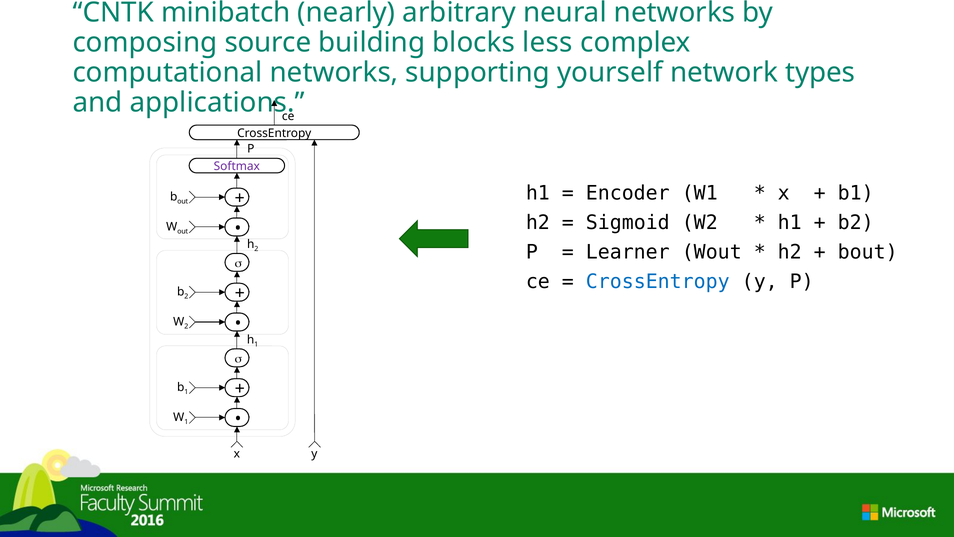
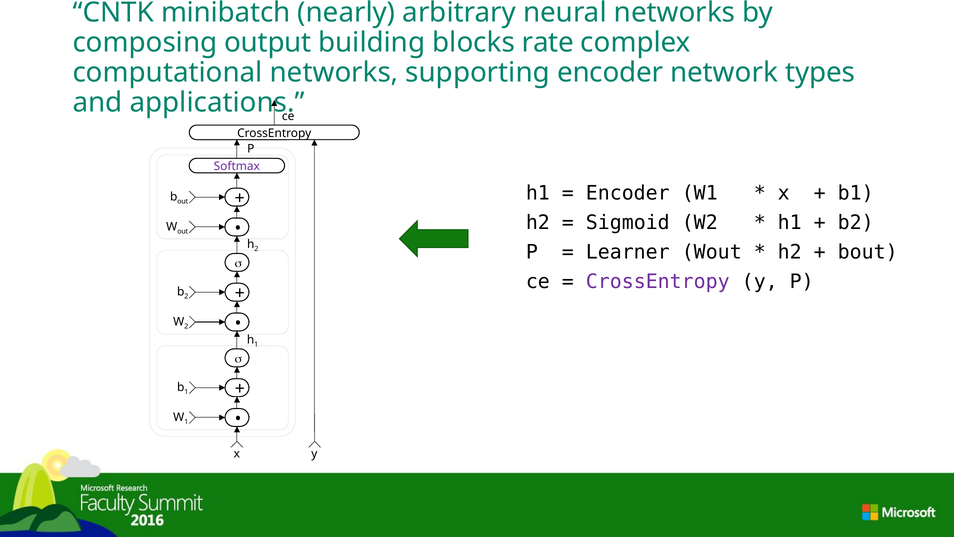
source: source -> output (268, 43)
less: less -> rate (548, 43)
supporting yourself: yourself -> encoder (610, 73)
CrossEntropy colour: blue -> purple (658, 281)
